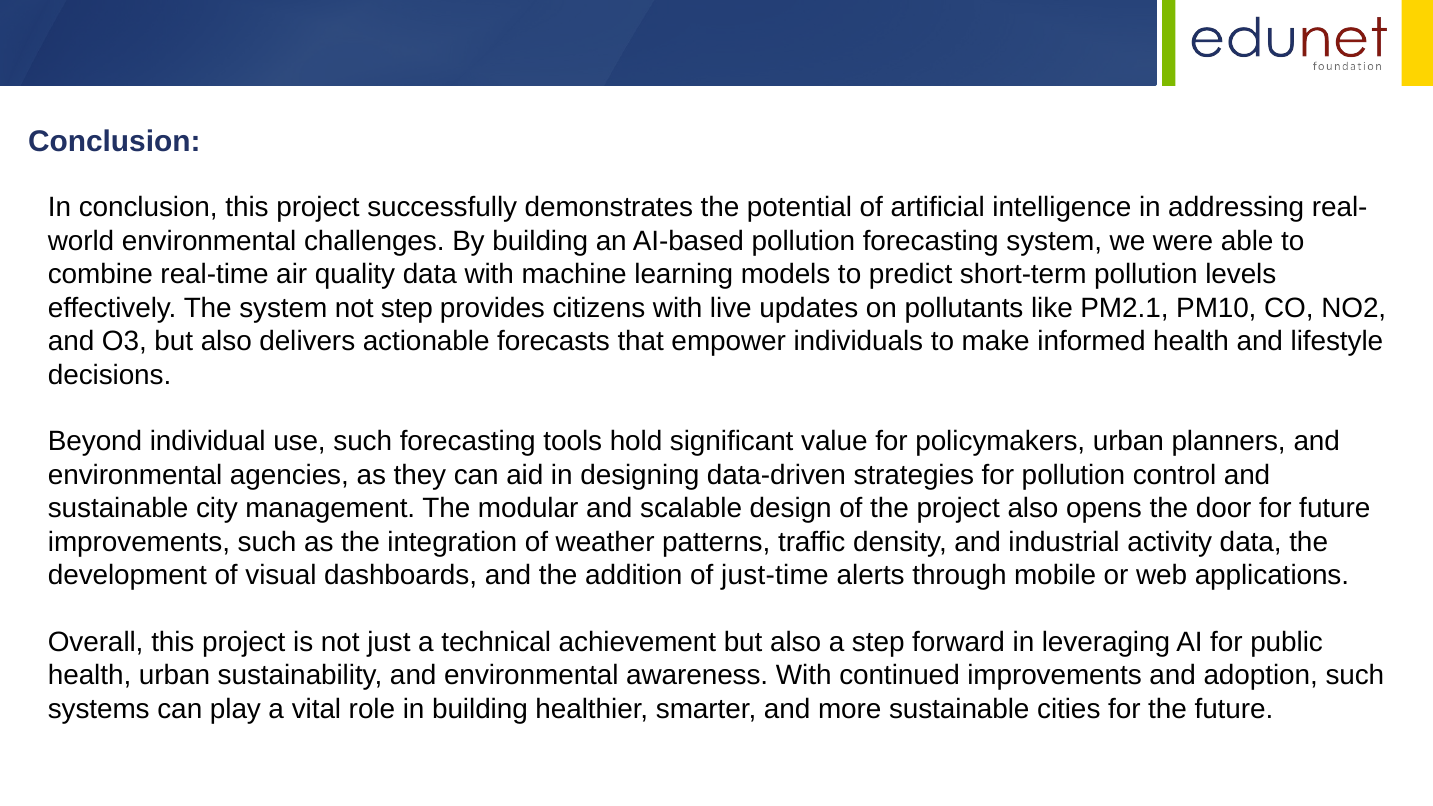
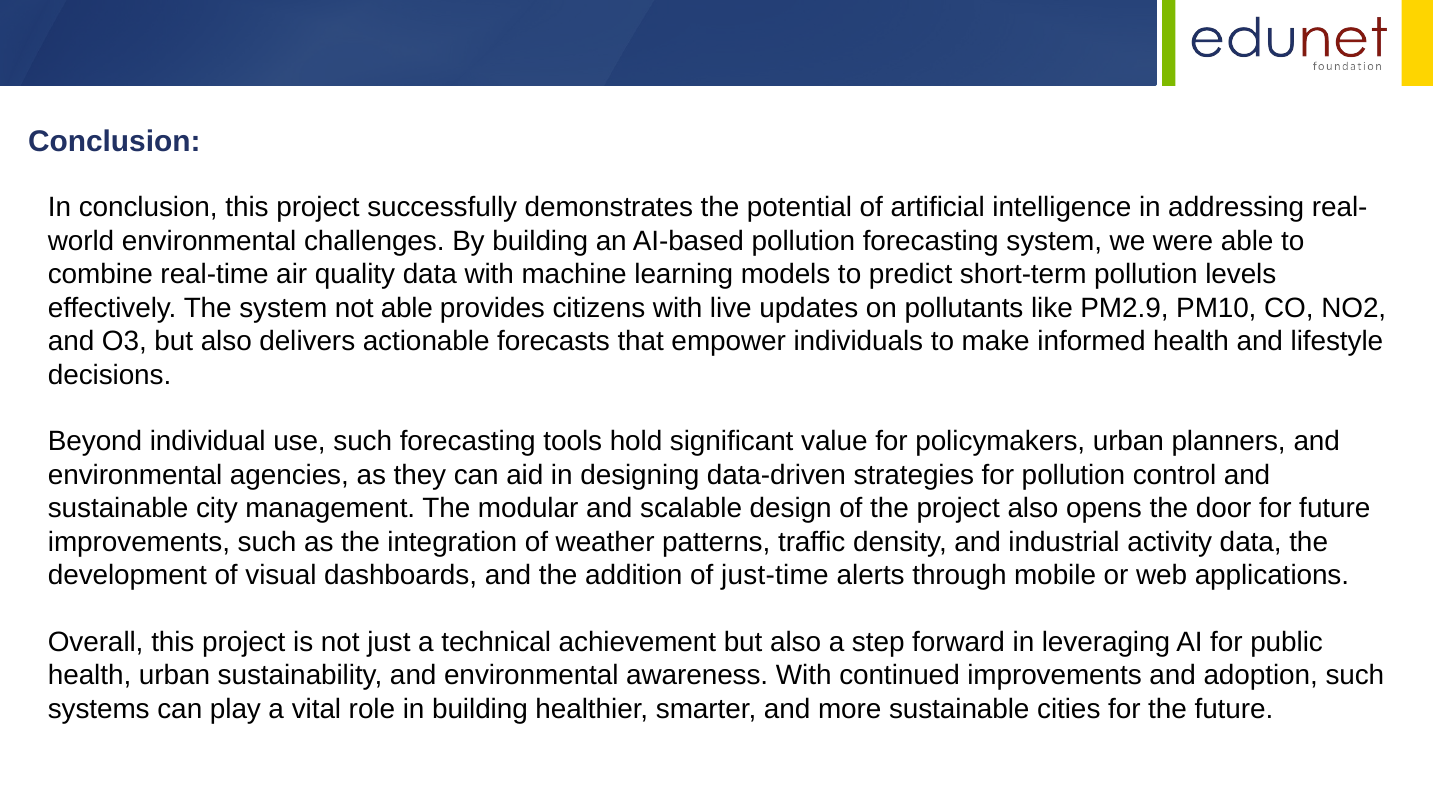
not step: step -> able (407, 308)
PM2.1: PM2.1 -> PM2.9 (1124, 308)
